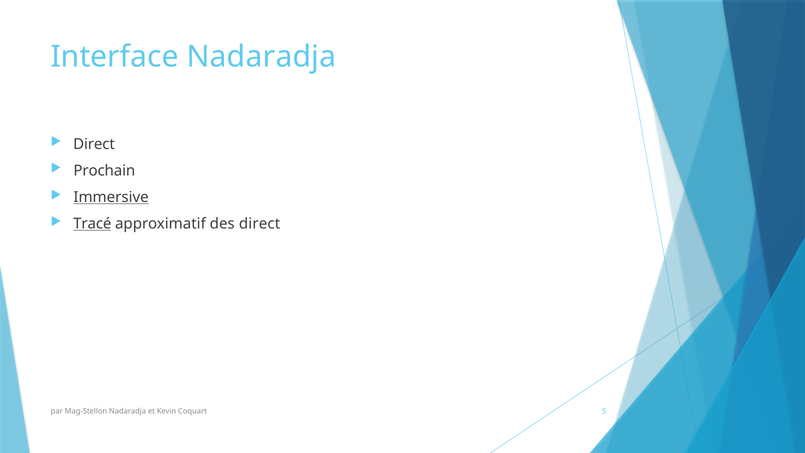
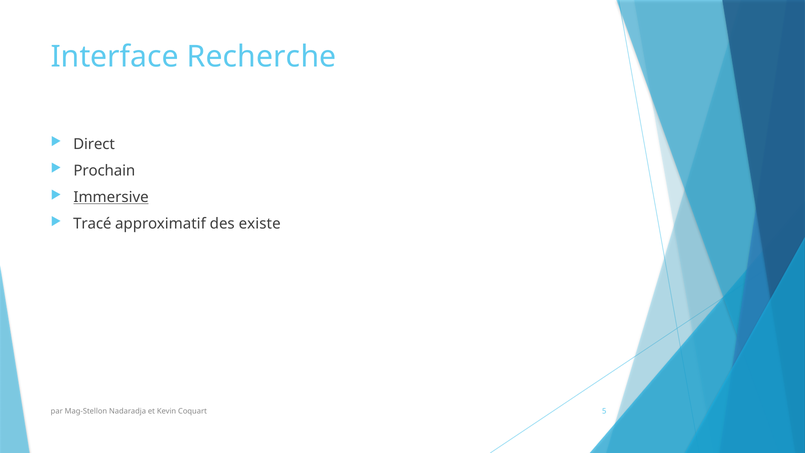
Interface Nadaradja: Nadaradja -> Recherche (262, 57)
Tracé underline: present -> none (92, 224)
des direct: direct -> existe (260, 224)
